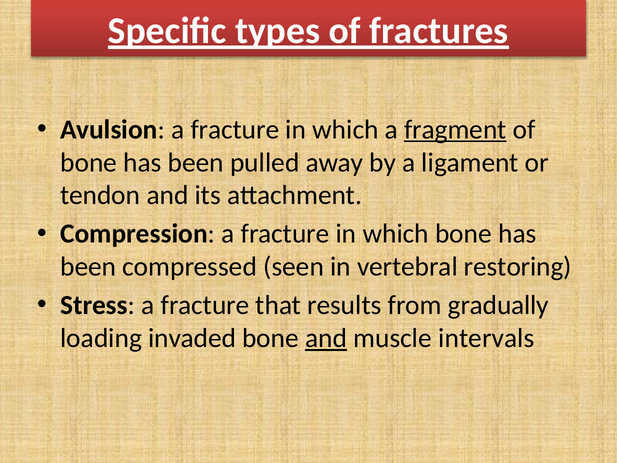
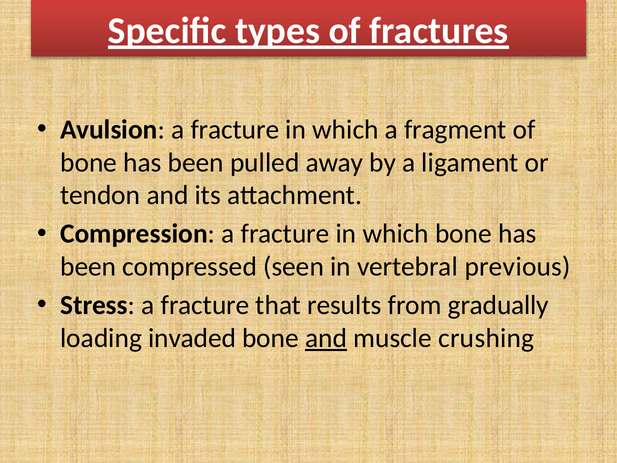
fragment underline: present -> none (455, 129)
restoring: restoring -> previous (518, 267)
intervals: intervals -> crushing (486, 338)
